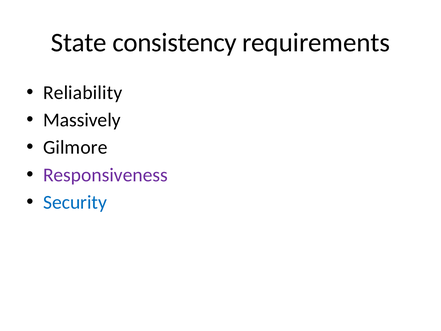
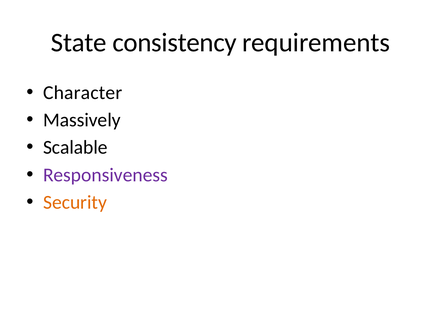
Reliability: Reliability -> Character (83, 93)
Gilmore: Gilmore -> Scalable (75, 147)
Security colour: blue -> orange (75, 202)
